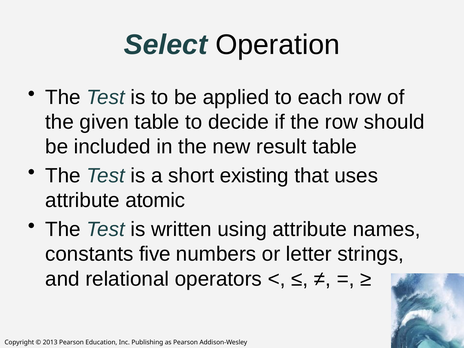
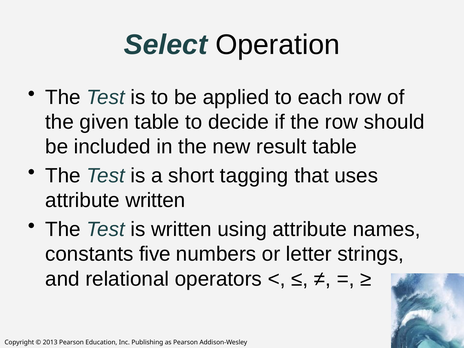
existing: existing -> tagging (254, 176)
attribute atomic: atomic -> written (155, 200)
